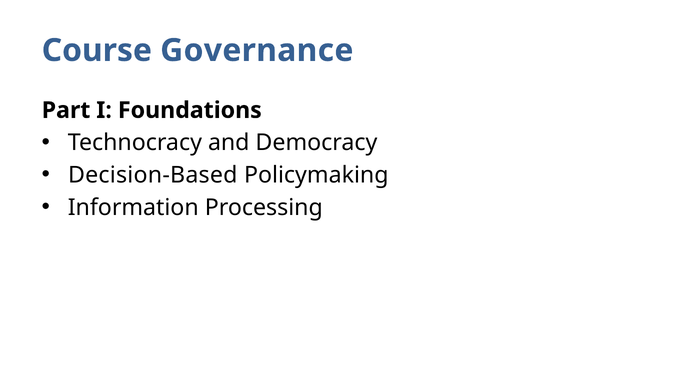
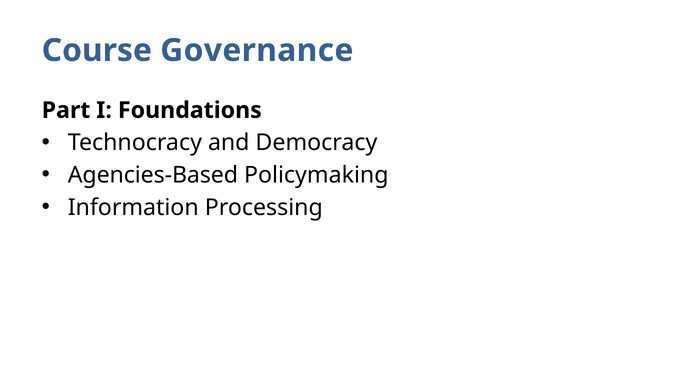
Decision-Based: Decision-Based -> Agencies-Based (153, 175)
